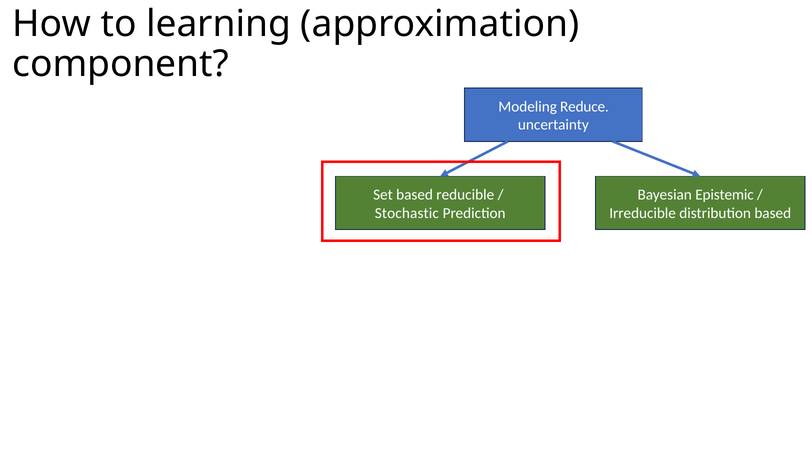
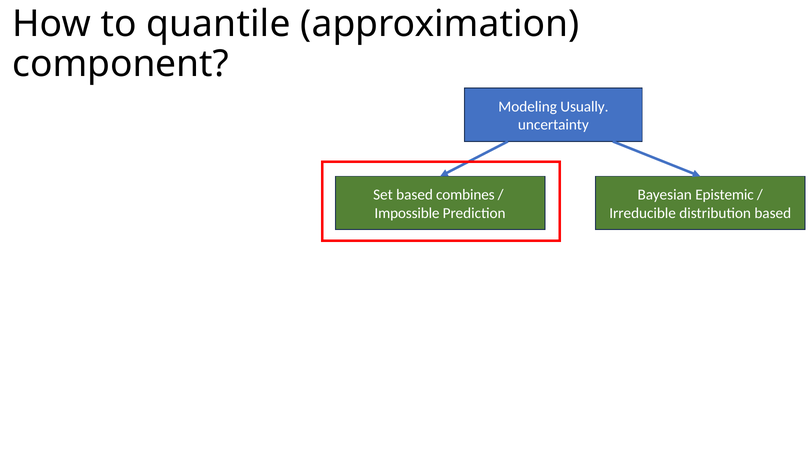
learning: learning -> quantile (218, 24)
Reduce: Reduce -> Usually (584, 107)
reducible: reducible -> combines (465, 195)
Stochastic: Stochastic -> Impossible (407, 213)
